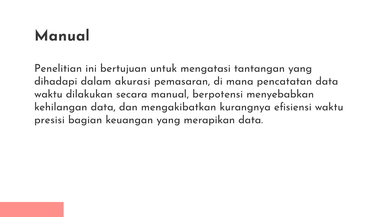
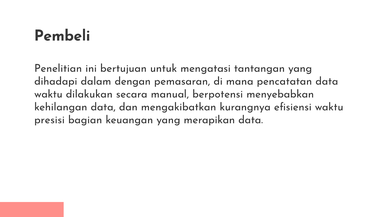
Manual: Manual -> Pembeli (62, 36)
akurasi: akurasi -> dengan (133, 81)
